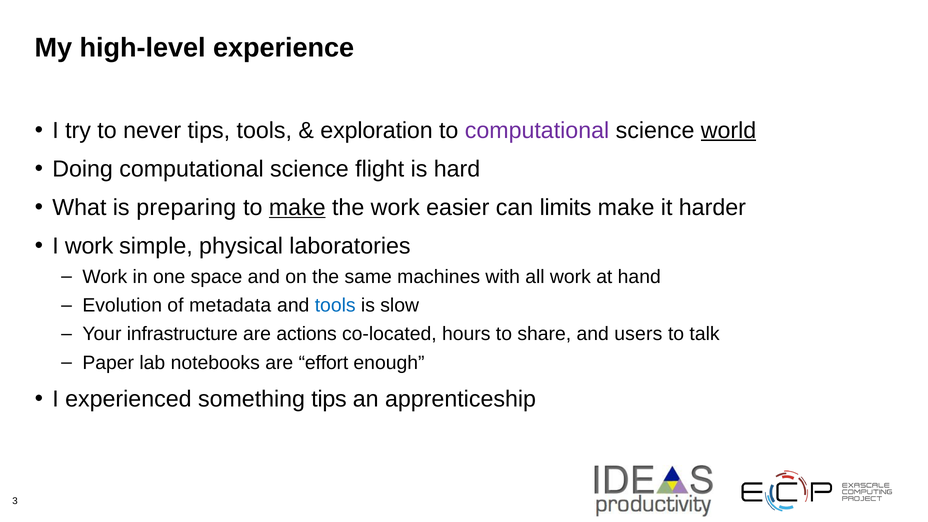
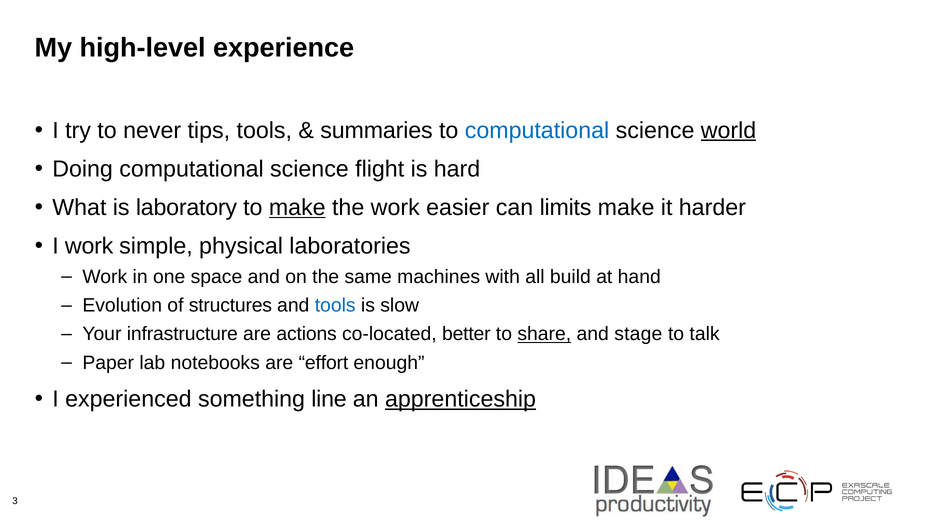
exploration: exploration -> summaries (377, 130)
computational colour: purple -> blue (537, 130)
preparing: preparing -> laboratory (186, 208)
all work: work -> build (570, 277)
metadata: metadata -> structures (230, 305)
hours: hours -> better (466, 334)
share underline: none -> present (544, 334)
users: users -> stage (638, 334)
something tips: tips -> line (329, 399)
apprenticeship underline: none -> present (461, 399)
